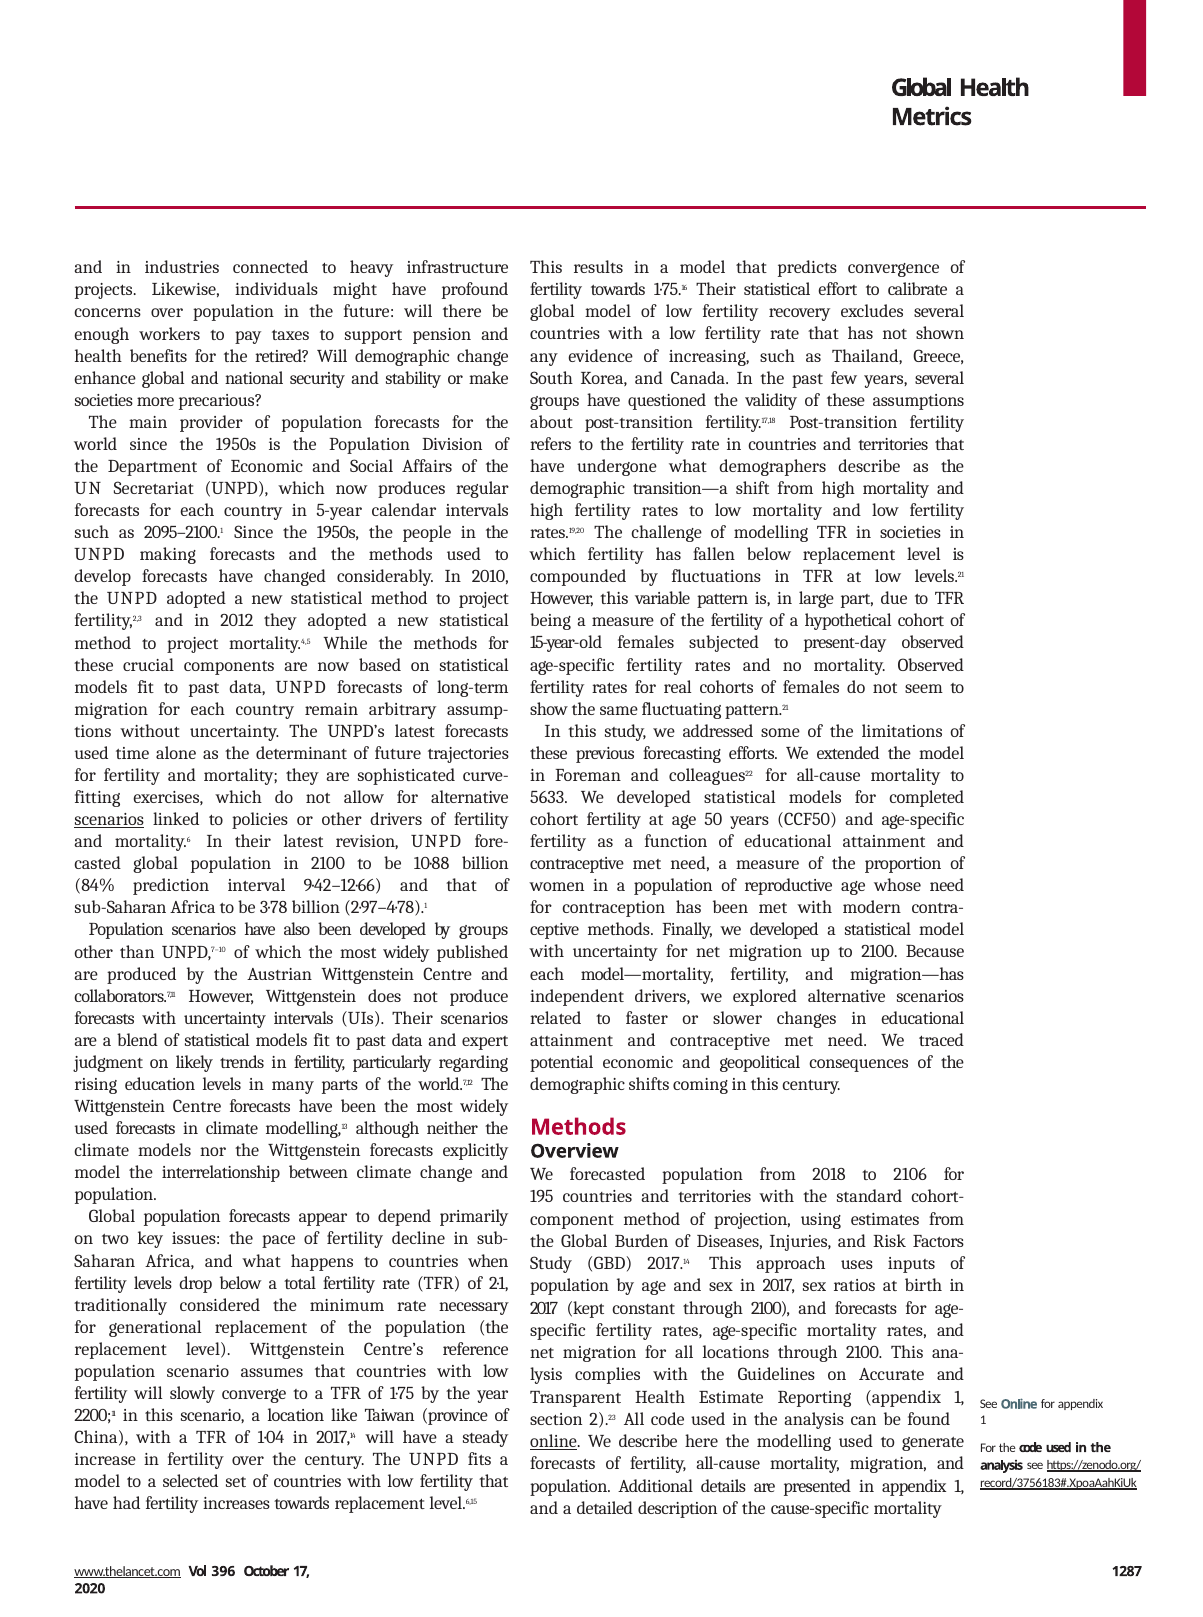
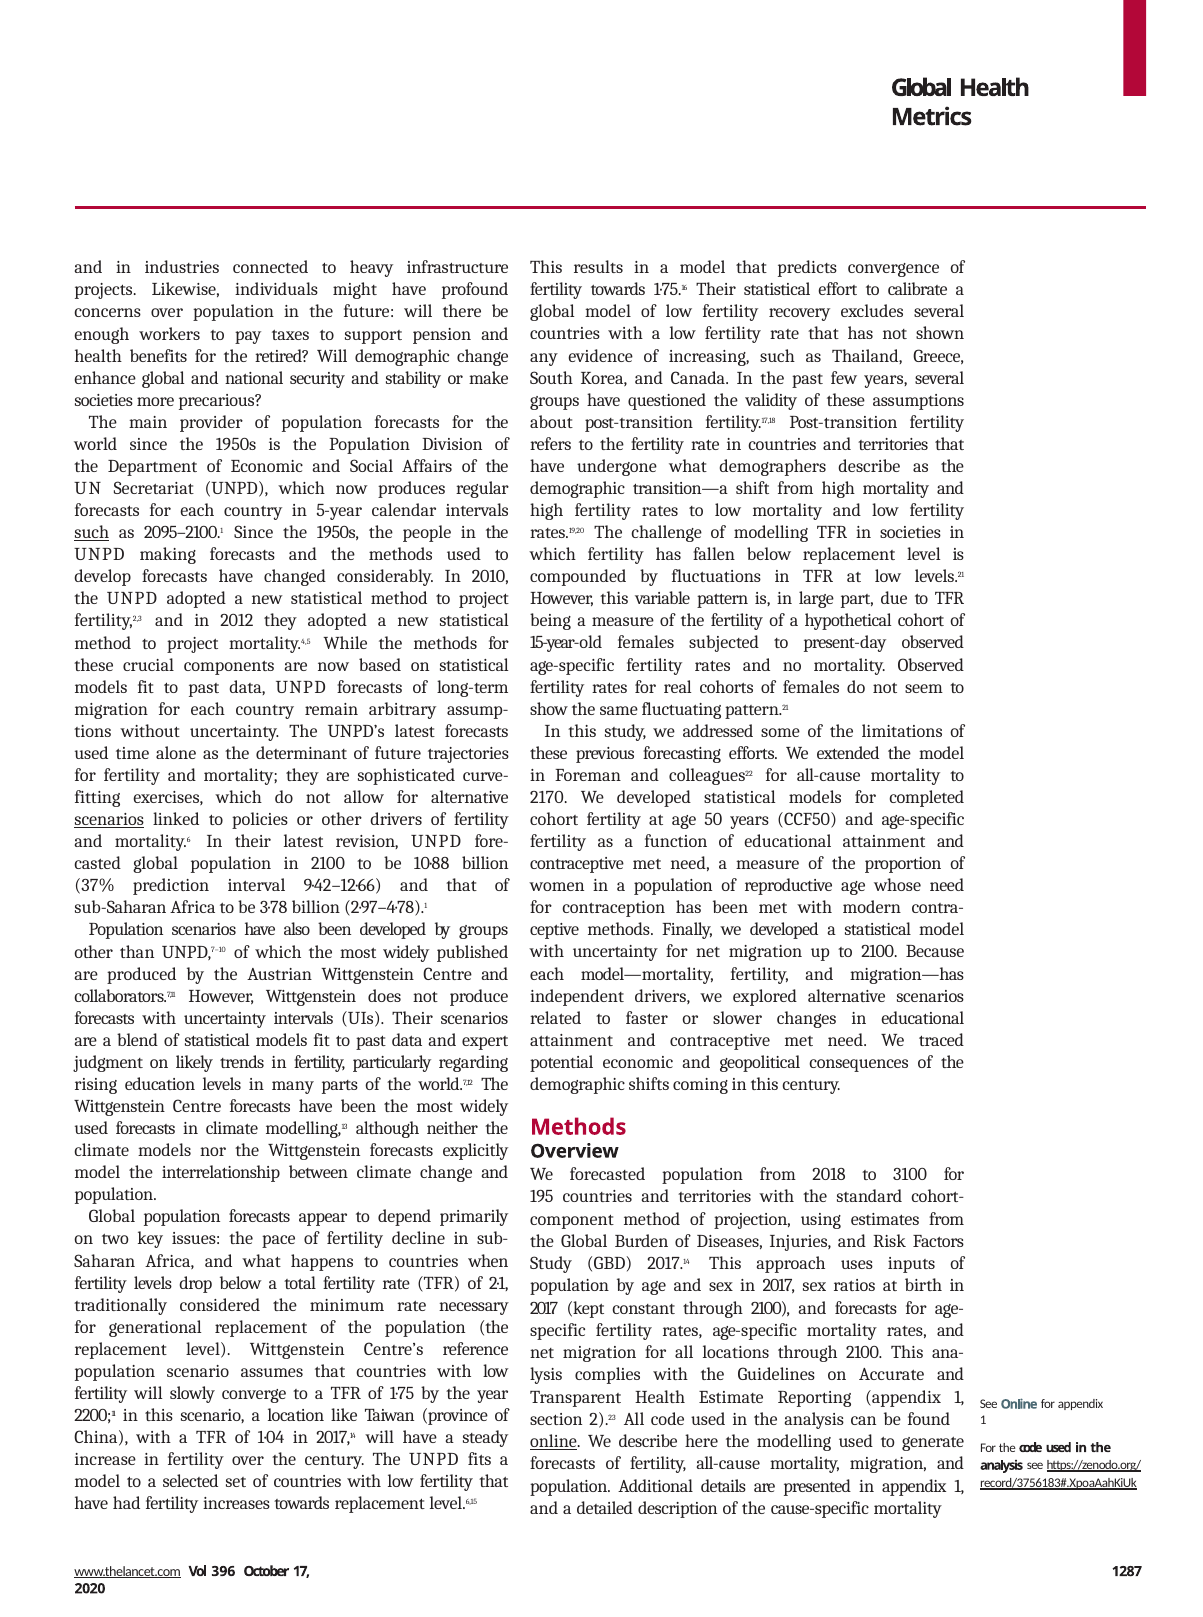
such underline: none -> present (92, 532)
5633: 5633 -> 2170 (549, 797)
84%: 84% -> 37% (95, 886)
2106: 2106 -> 3100 (910, 1174)
